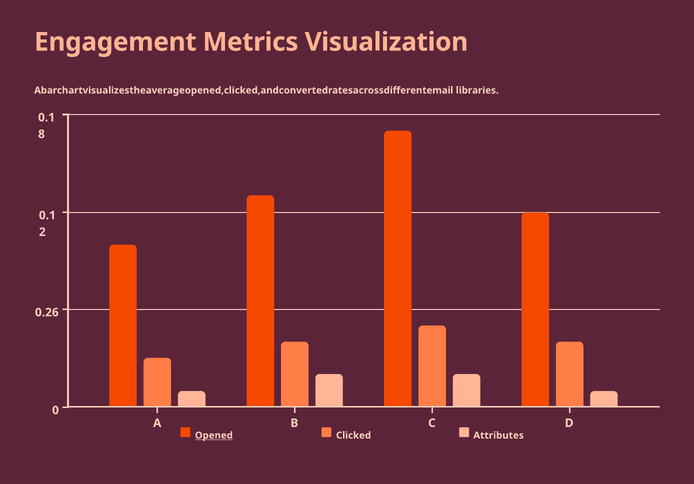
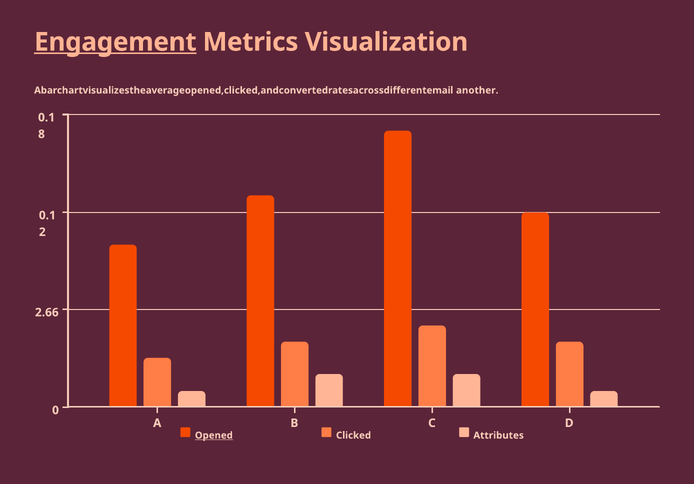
Engagement underline: none -> present (115, 42)
libraries: libraries -> another (477, 90)
0.26: 0.26 -> 2.66 (47, 312)
